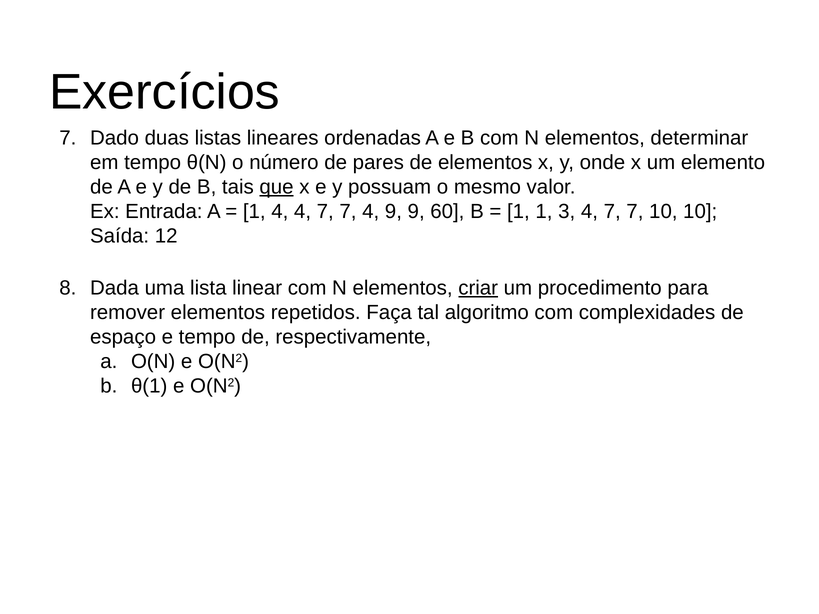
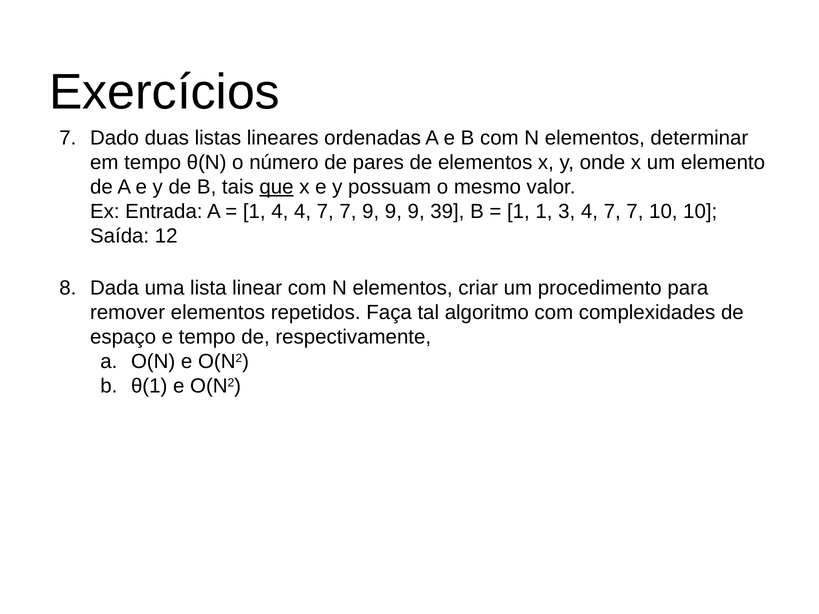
7 4: 4 -> 9 (371, 212)
60: 60 -> 39 (447, 212)
criar underline: present -> none (478, 288)
